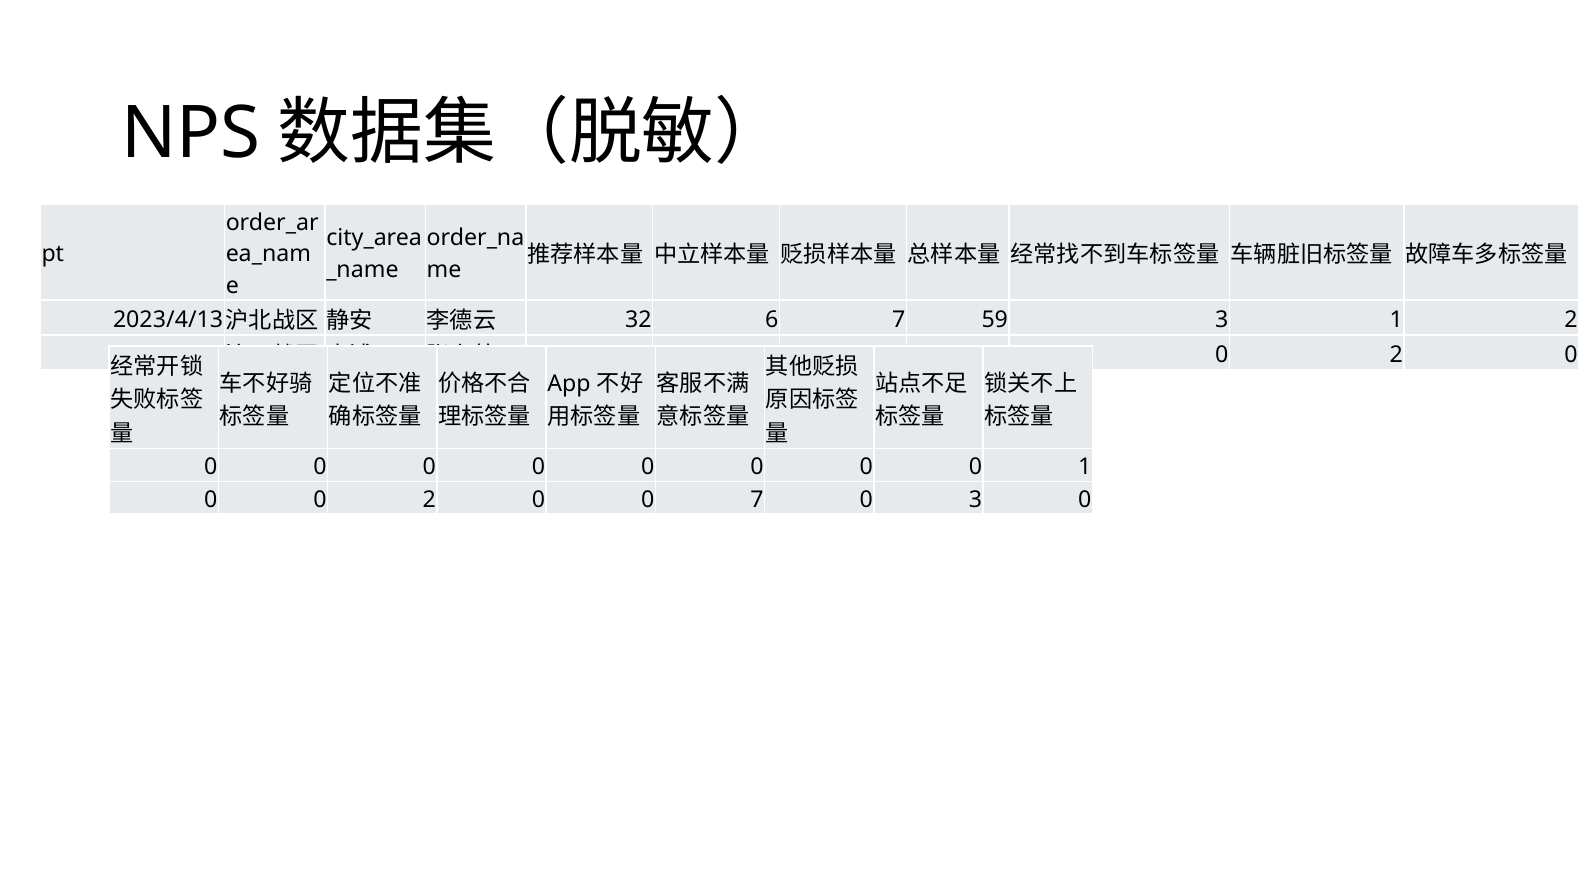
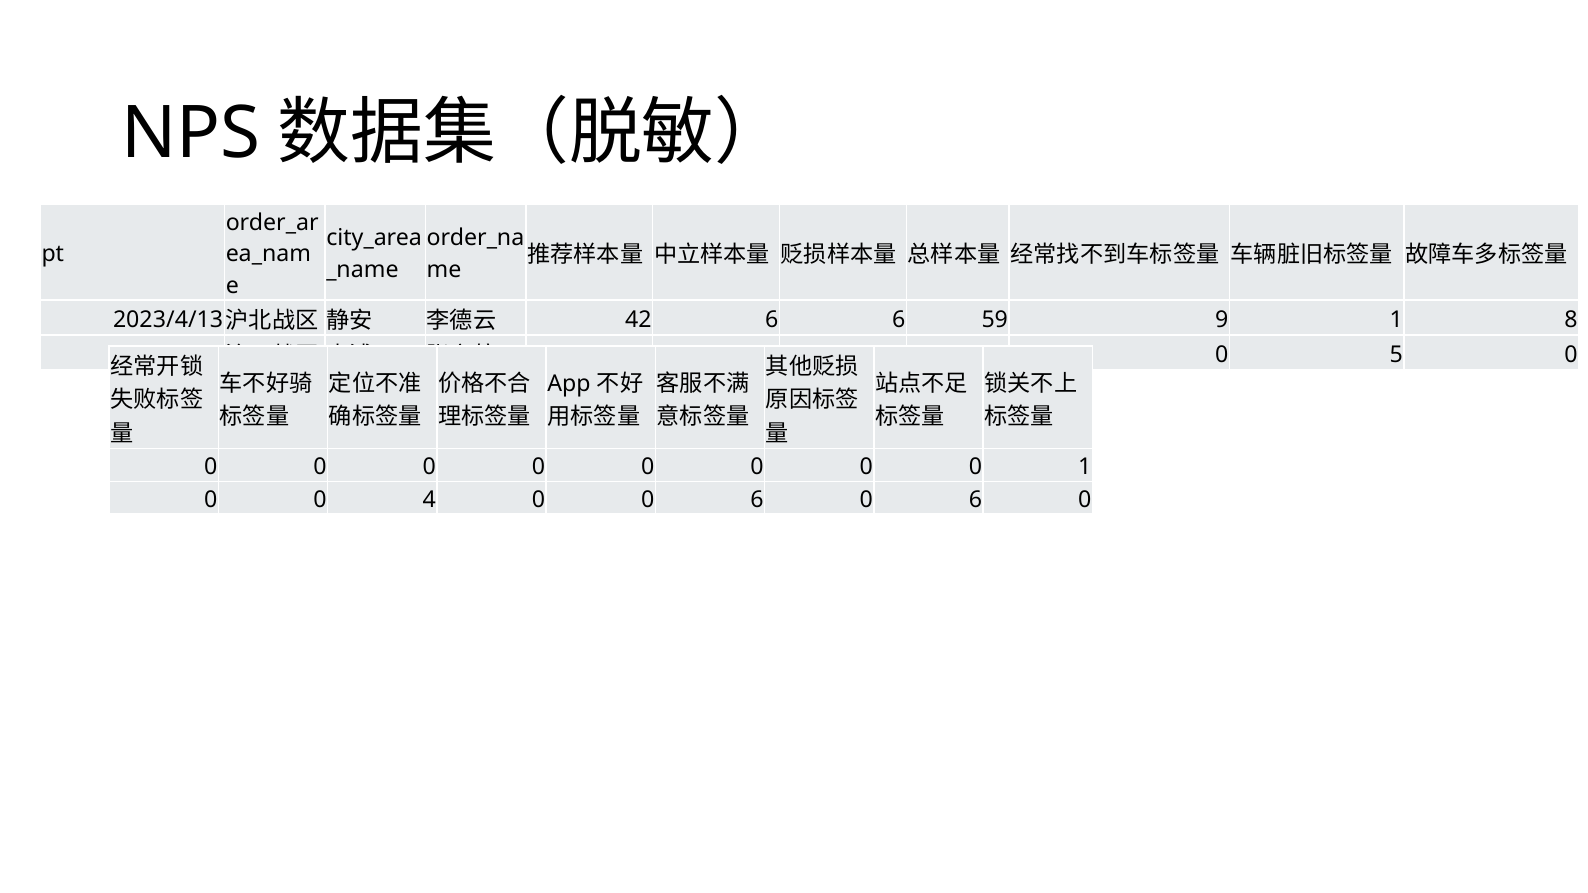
32: 32 -> 42 (638, 320)
6 7: 7 -> 6 (899, 320)
59 3: 3 -> 9 (1222, 320)
1 2: 2 -> 8 (1571, 320)
2: 2 -> 5 (1396, 355)
0 0 2: 2 -> 4 (429, 500)
0 0 7: 7 -> 6 (757, 500)
3: 3 -> 6 (975, 500)
